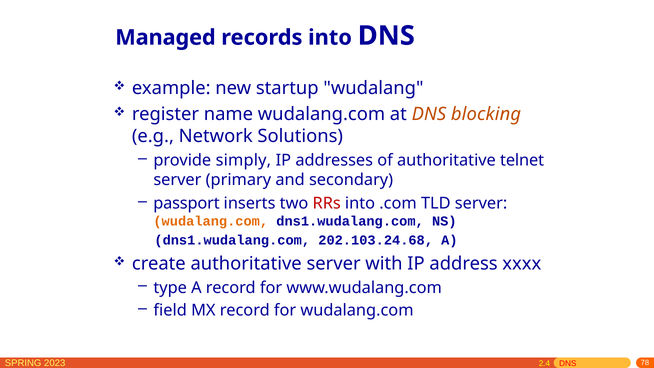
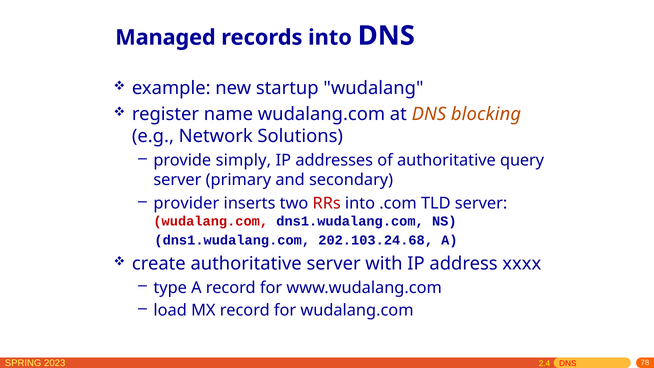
telnet: telnet -> query (522, 160)
passport: passport -> provider (186, 203)
wudalang.com colour: orange -> red (211, 221)
field: field -> load (170, 310)
